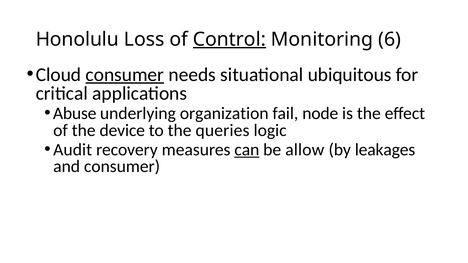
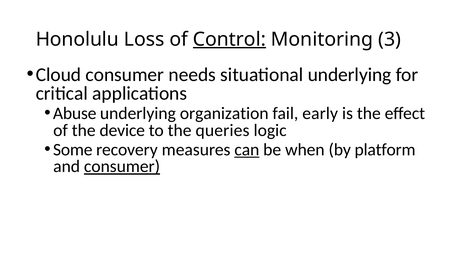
6: 6 -> 3 (390, 39)
consumer underline: present -> none (125, 75)
situational ubiquitous: ubiquitous -> underlying (350, 75)
node: node -> early (320, 114)
Audit: Audit -> Some (73, 150)
allow: allow -> when (305, 150)
leakages: leakages -> platform (385, 150)
consumer underline: none -> present (122, 167)
